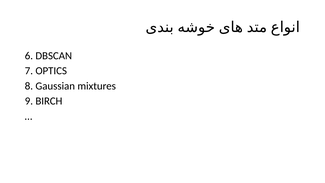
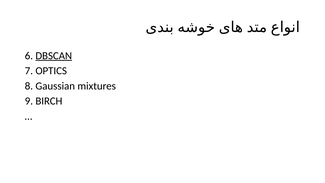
DBSCAN underline: none -> present (54, 56)
